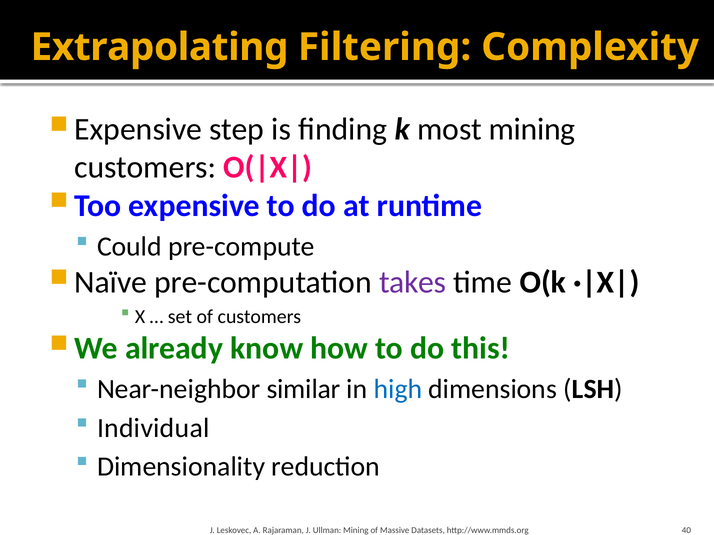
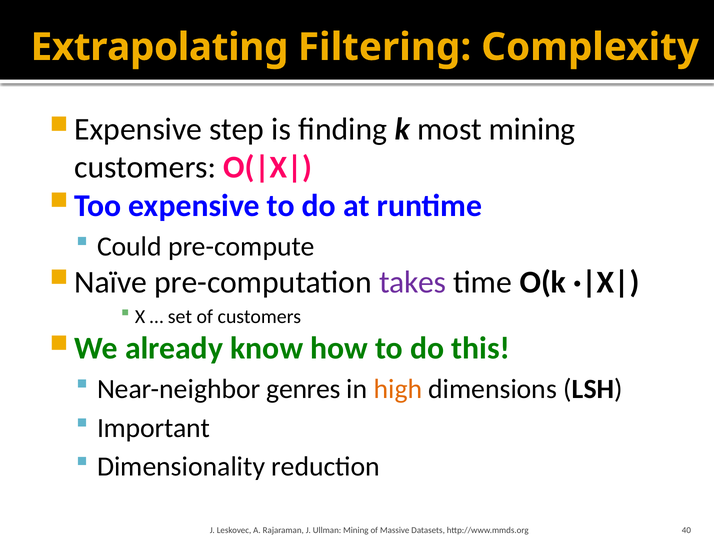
similar: similar -> genres (304, 390)
high colour: blue -> orange (398, 390)
Individual: Individual -> Important (153, 428)
